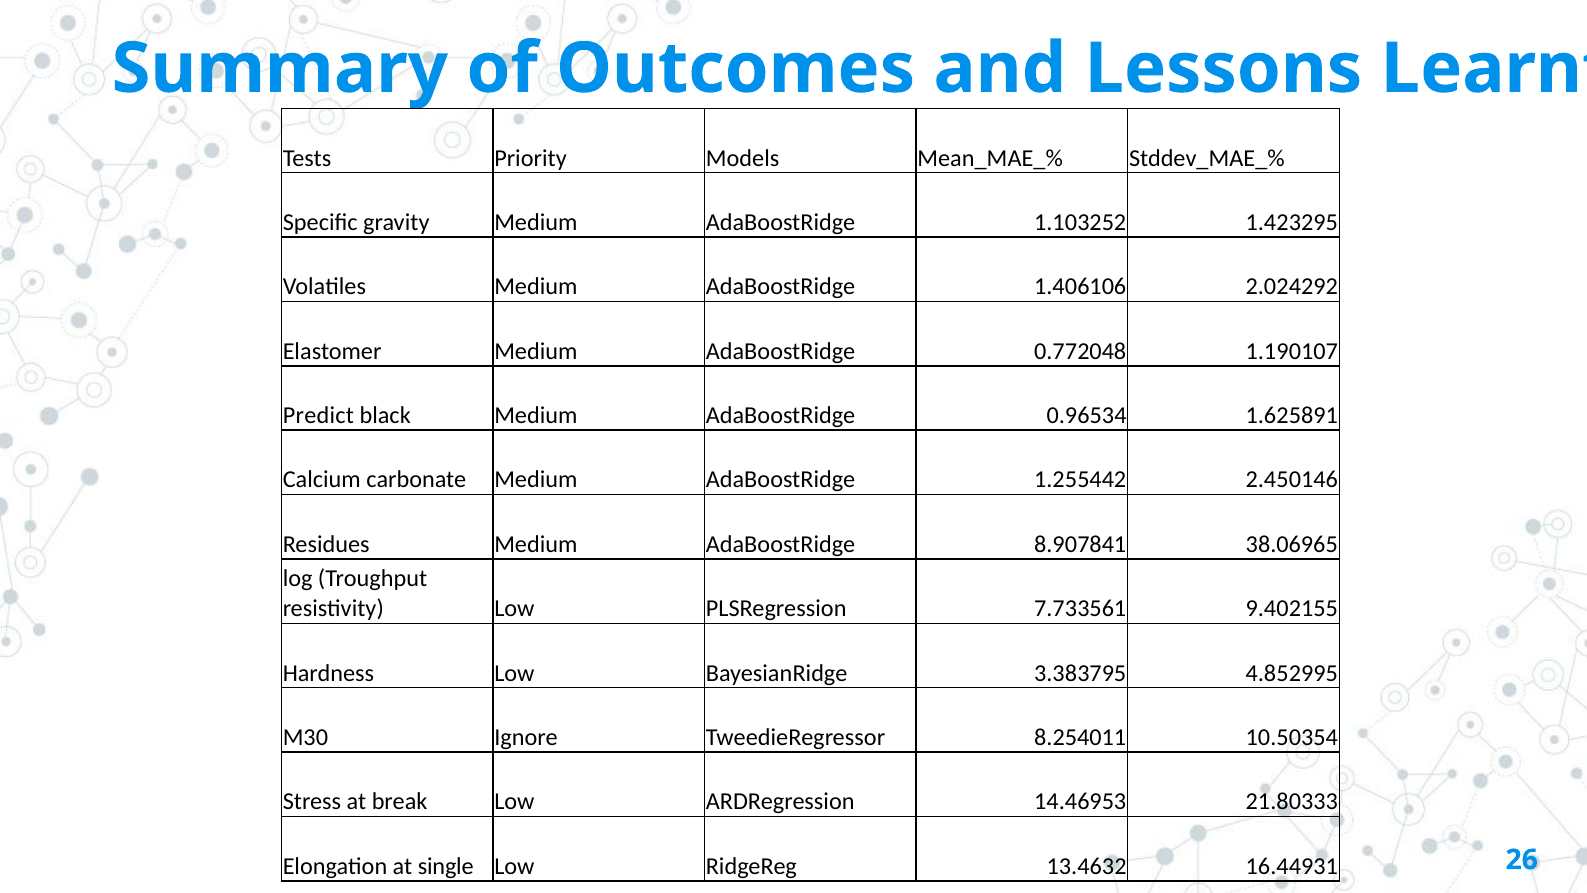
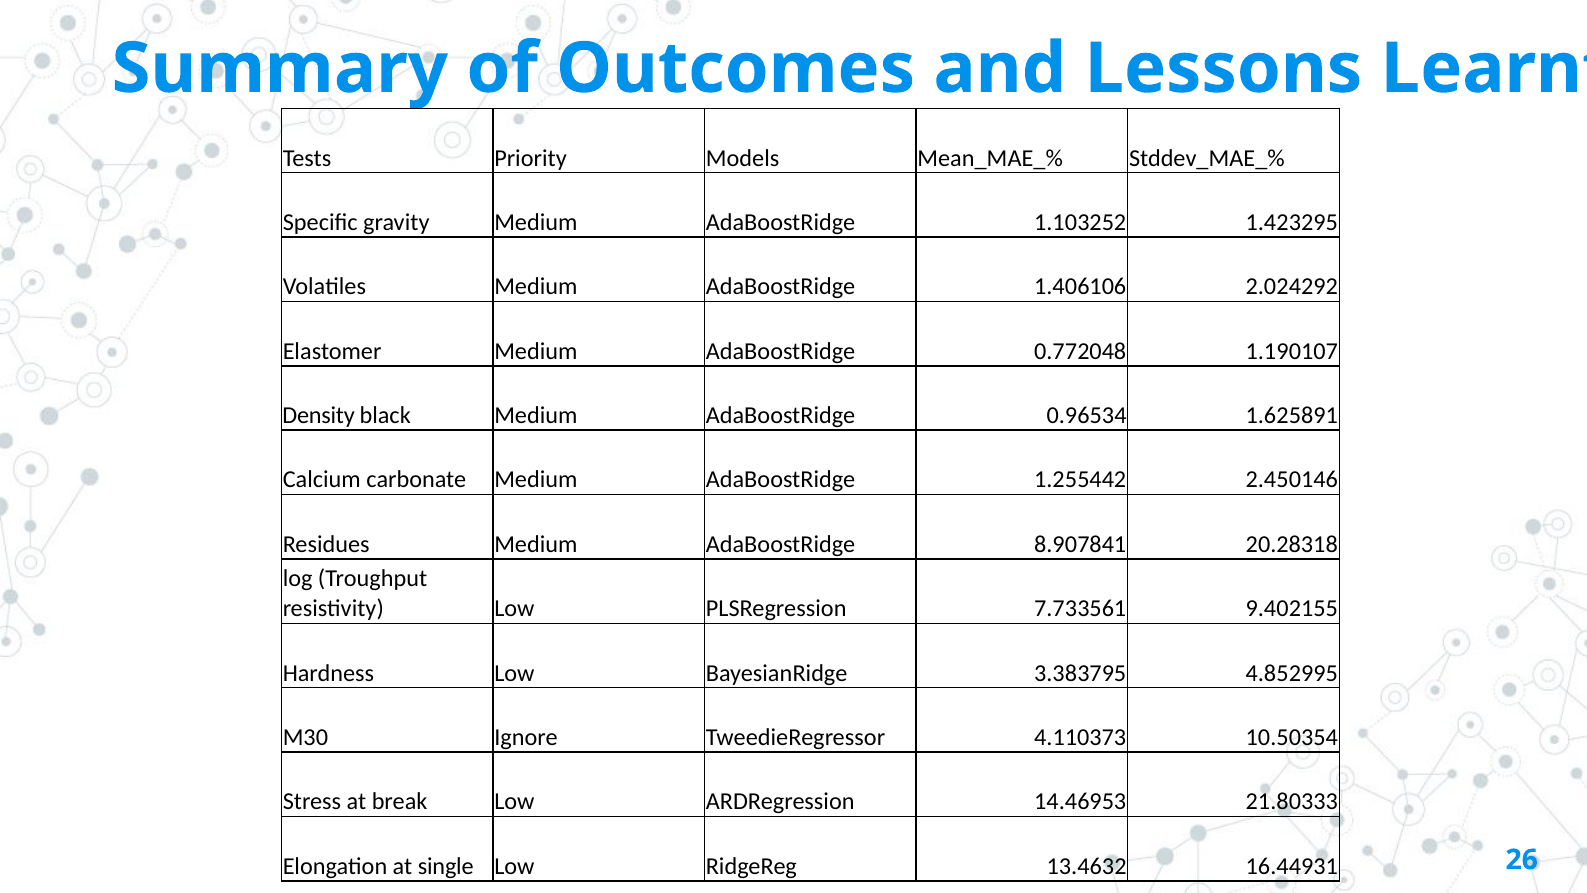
Predict: Predict -> Density (319, 415)
38.06965: 38.06965 -> 20.28318 (1292, 544)
8.254011: 8.254011 -> 4.110373 (1080, 737)
